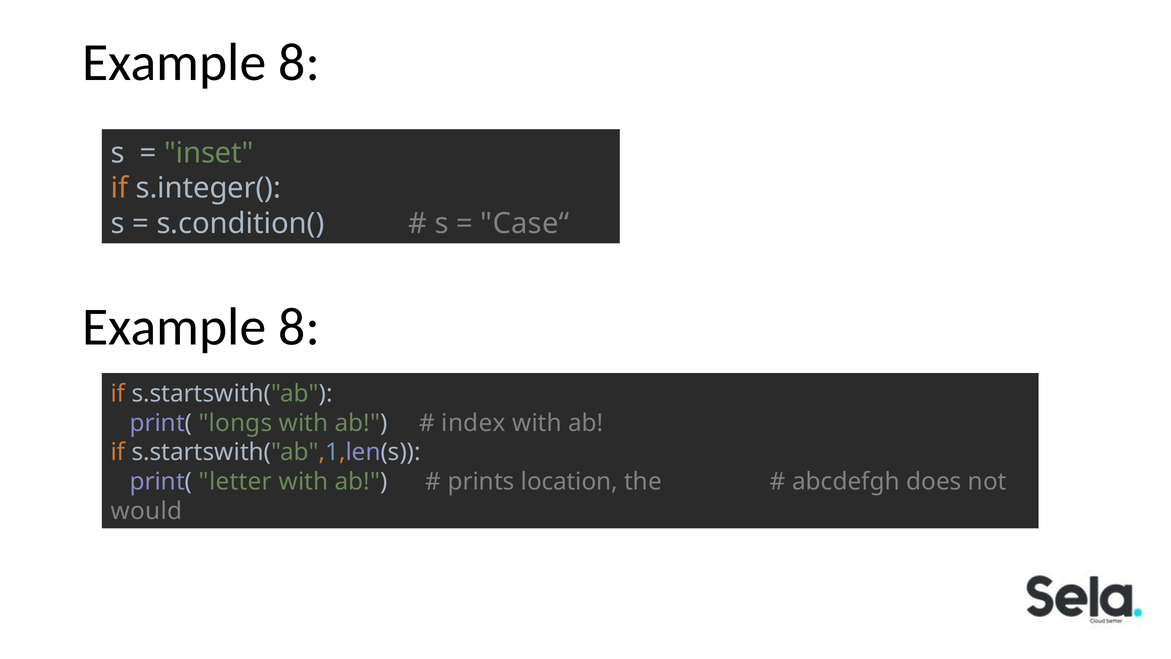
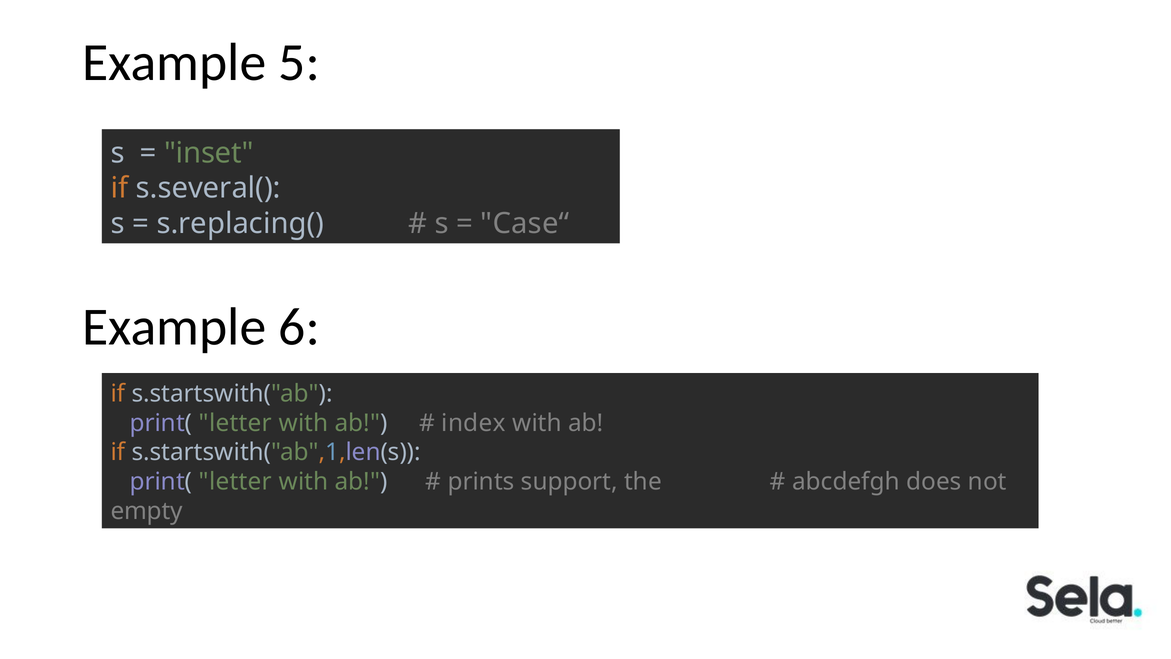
8: 8 -> 5 (299, 62)
s.integer(: s.integer( -> s.several( (208, 188)
s.condition(: s.condition( -> s.replacing( (240, 223)
8: 8 -> 6 (299, 327)
longs: longs -> letter (235, 423)
location: location -> support (569, 481)
would: would -> empty (147, 511)
